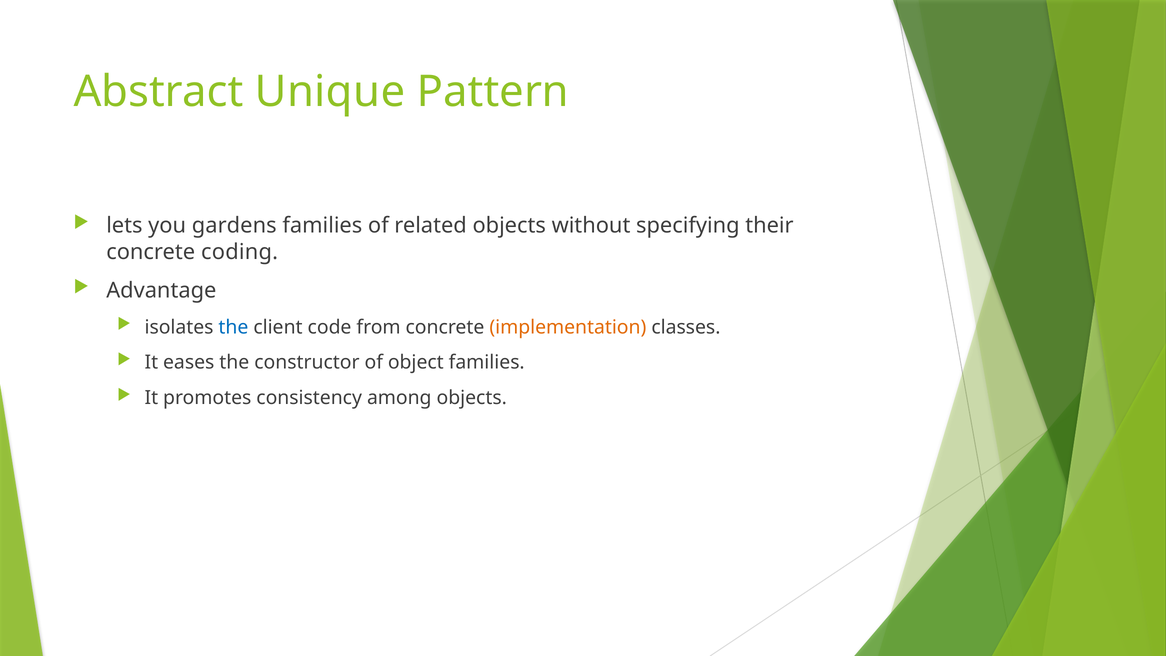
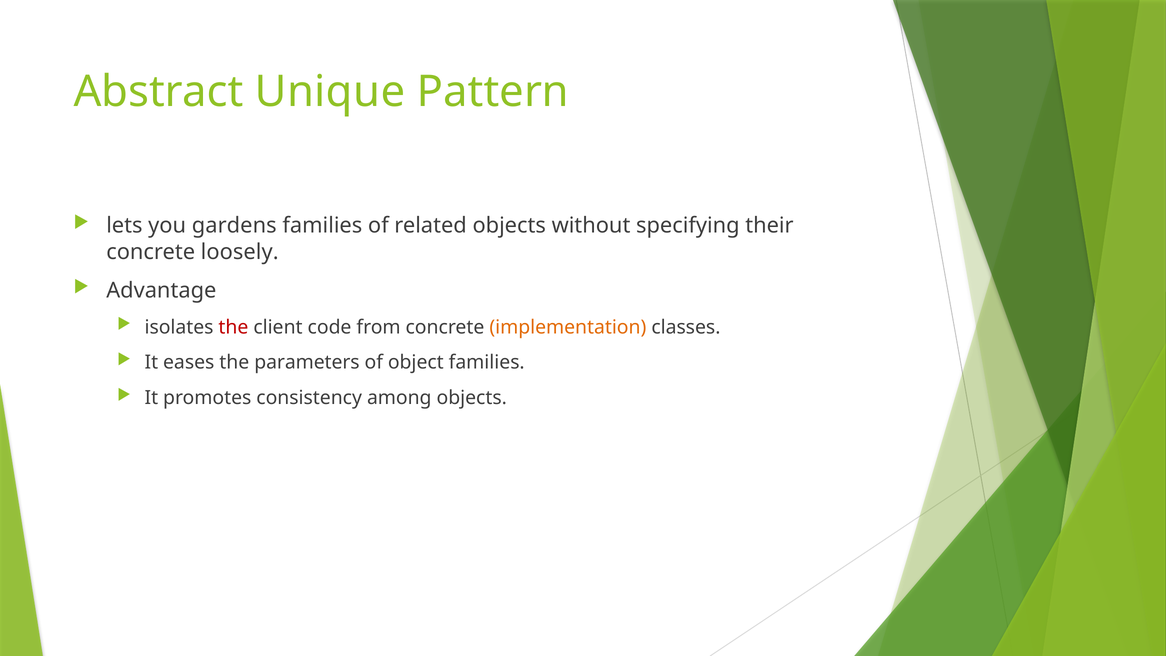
coding: coding -> loosely (240, 252)
the colour: blue -> red (233, 327)
constructor: constructor -> parameters (307, 362)
